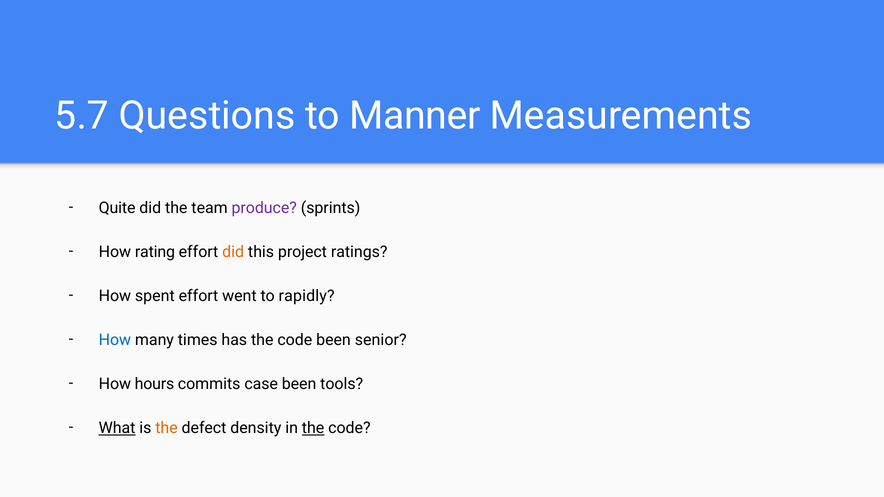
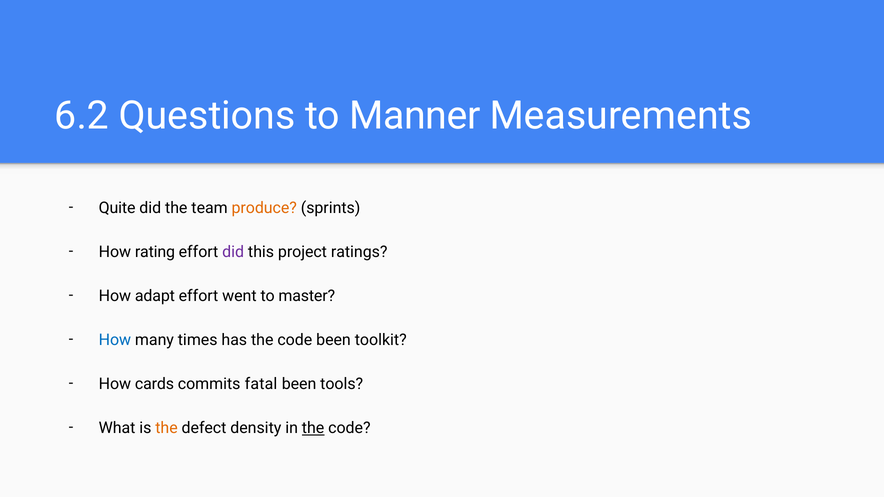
5.7: 5.7 -> 6.2 (82, 116)
produce colour: purple -> orange (264, 208)
did colour: orange -> purple (233, 252)
spent: spent -> adapt (155, 296)
rapidly: rapidly -> master (307, 296)
senior: senior -> toolkit (381, 340)
hours: hours -> cards (154, 384)
case: case -> fatal (261, 384)
What underline: present -> none (117, 428)
